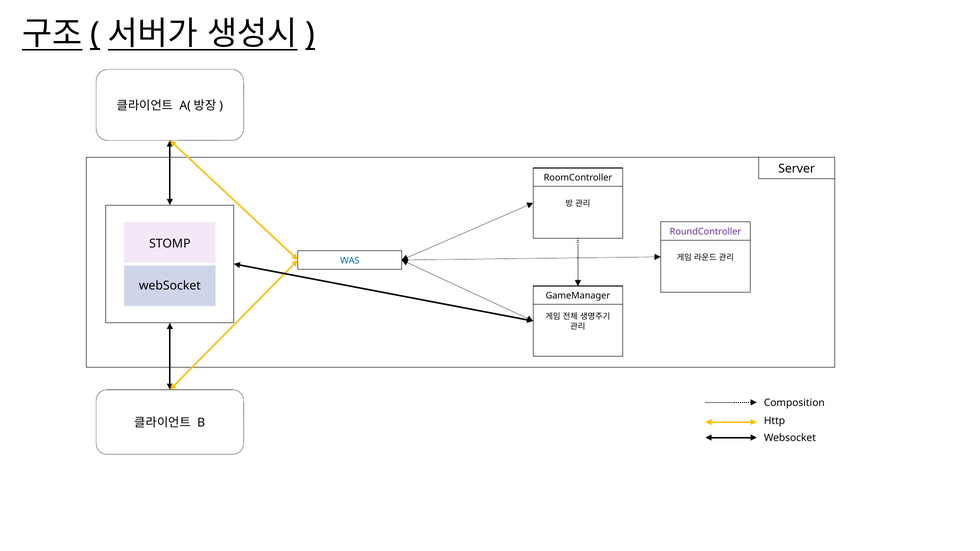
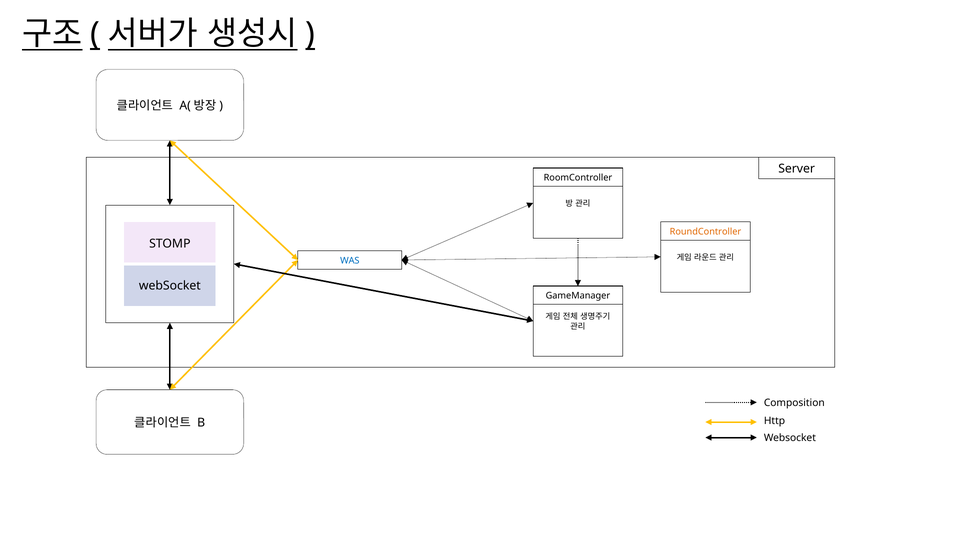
RoundController colour: purple -> orange (705, 232)
